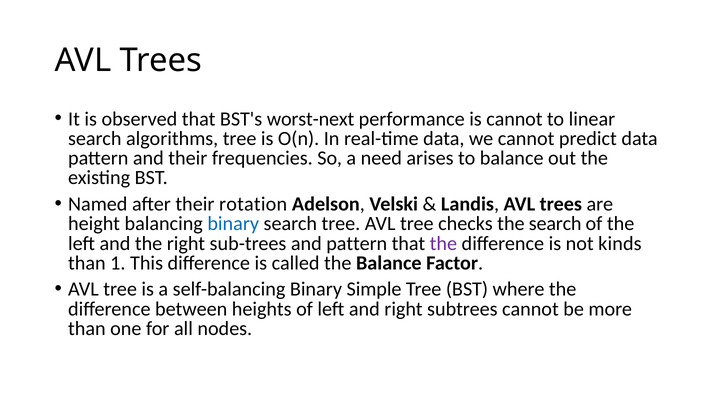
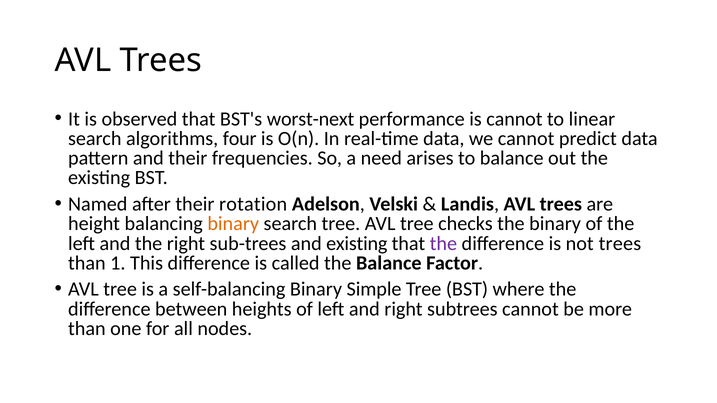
algorithms tree: tree -> four (240, 139)
binary colour: blue -> orange (233, 224)
the search: search -> binary (555, 224)
and pattern: pattern -> existing (357, 244)
not kinds: kinds -> trees (620, 244)
